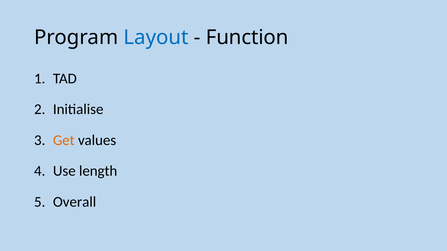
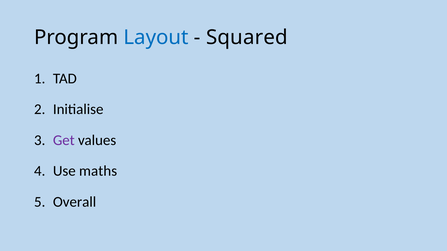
Function: Function -> Squared (247, 38)
Get colour: orange -> purple (64, 140)
length: length -> maths (98, 171)
